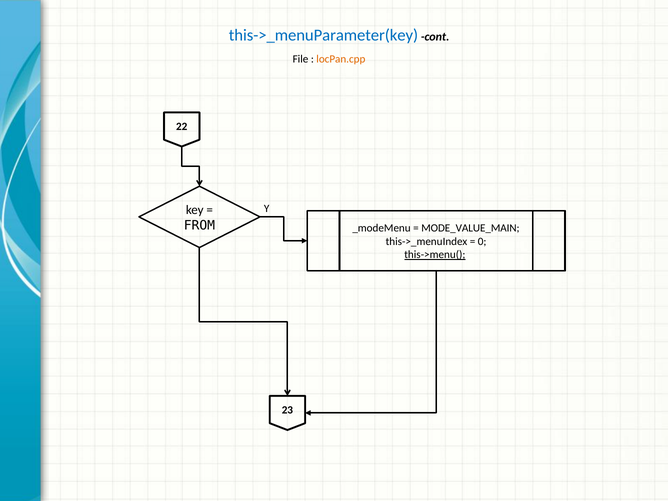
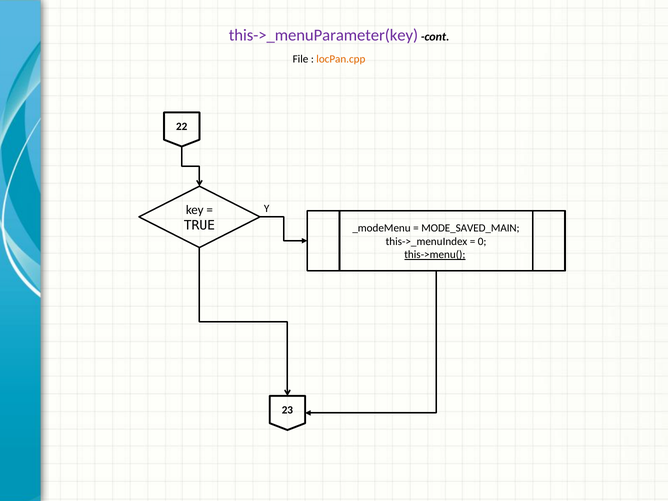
this->_menuParameter(key colour: blue -> purple (323, 35)
FROM: FROM -> TRUE (199, 226)
MODE_VALUE_MAIN: MODE_VALUE_MAIN -> MODE_SAVED_MAIN (470, 228)
